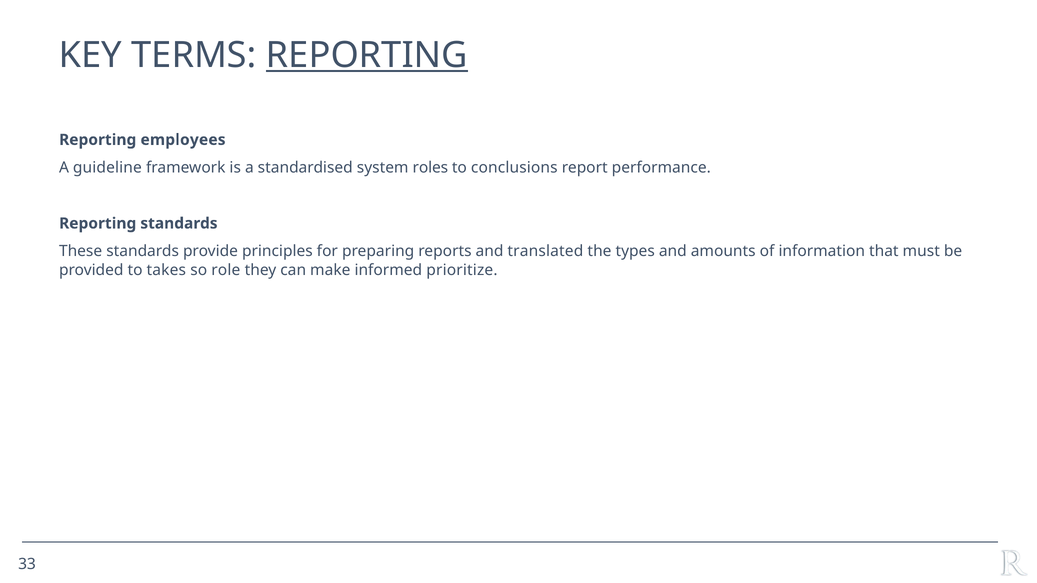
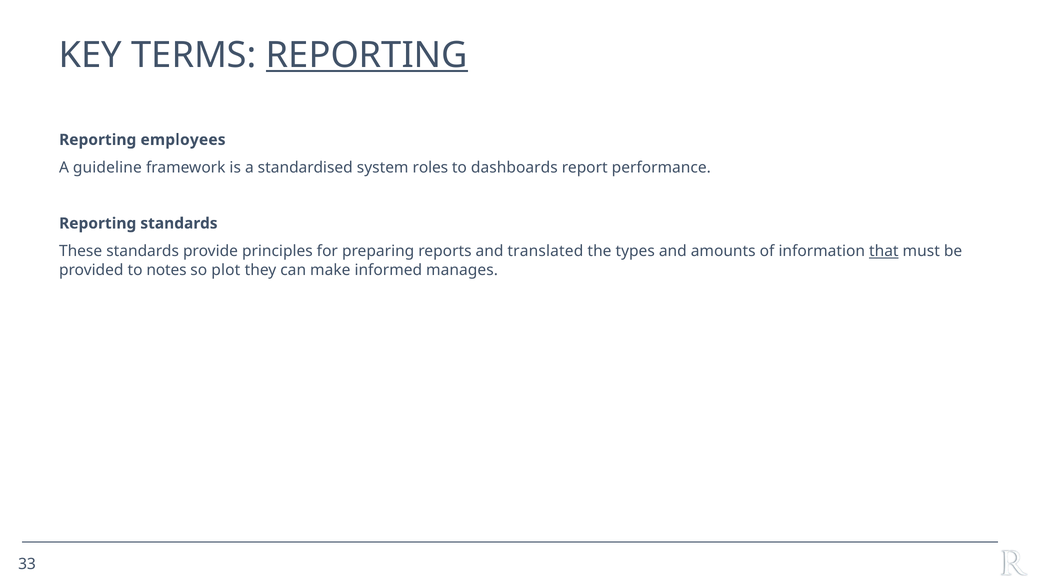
conclusions: conclusions -> dashboards (514, 168)
that underline: none -> present (884, 251)
takes: takes -> notes (166, 270)
role: role -> plot (226, 270)
prioritize: prioritize -> manages (462, 270)
